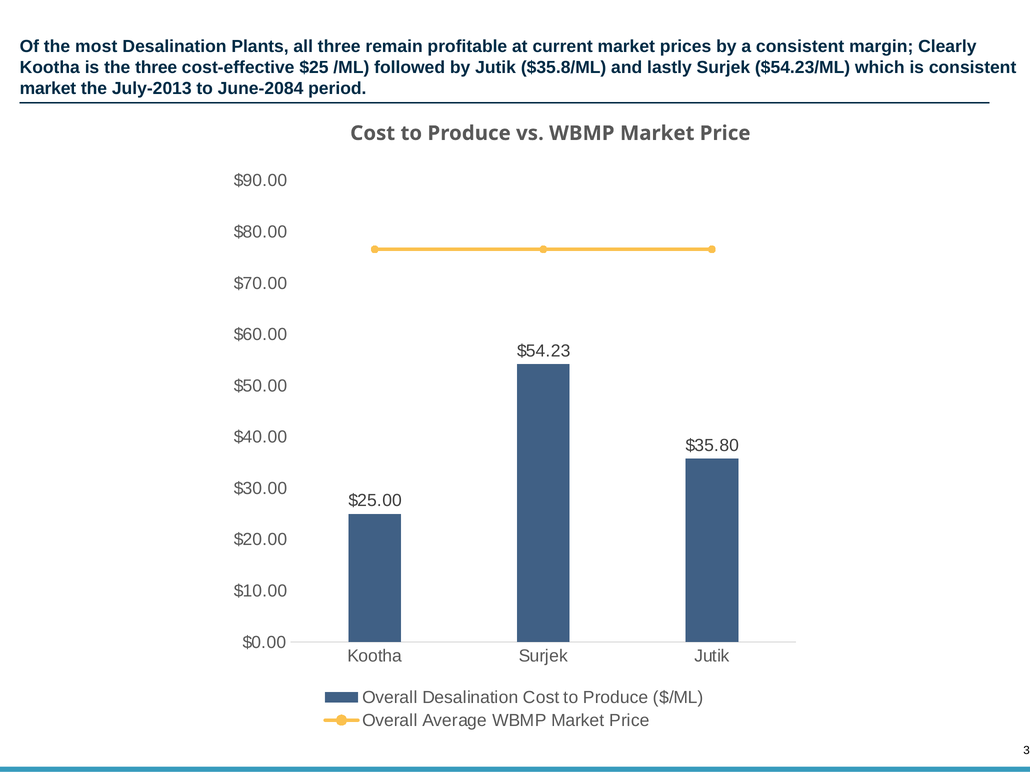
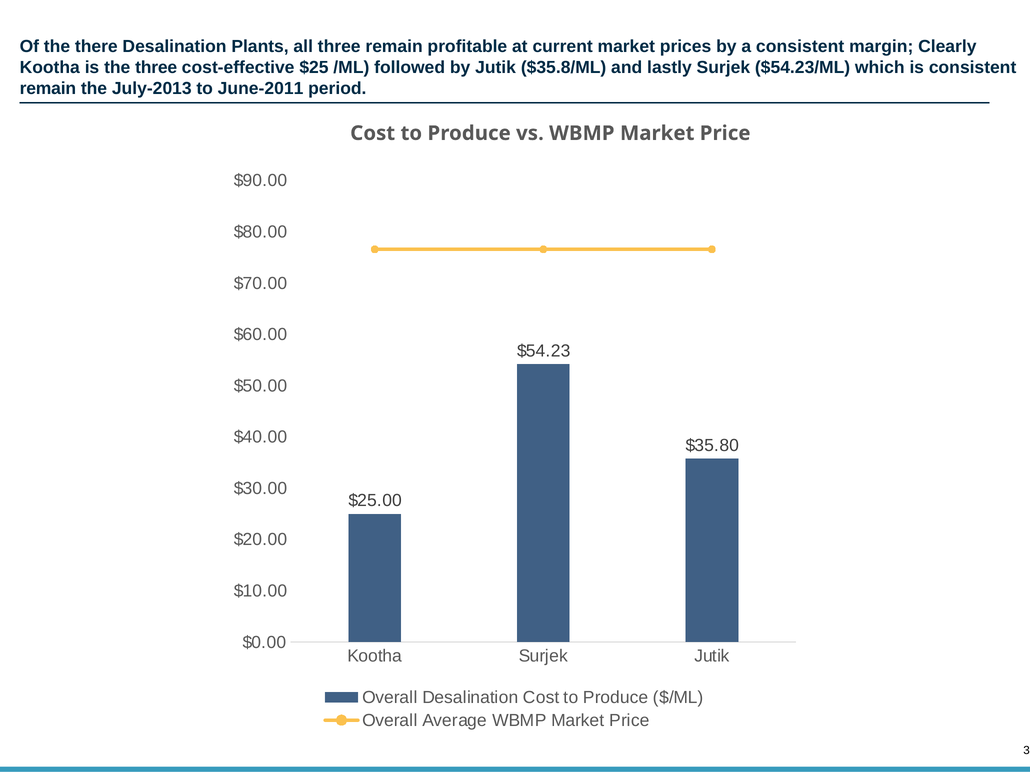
most: most -> there (96, 46)
market: market -> remain (48, 88)
June-2084: June-2084 -> June-2011 (261, 88)
